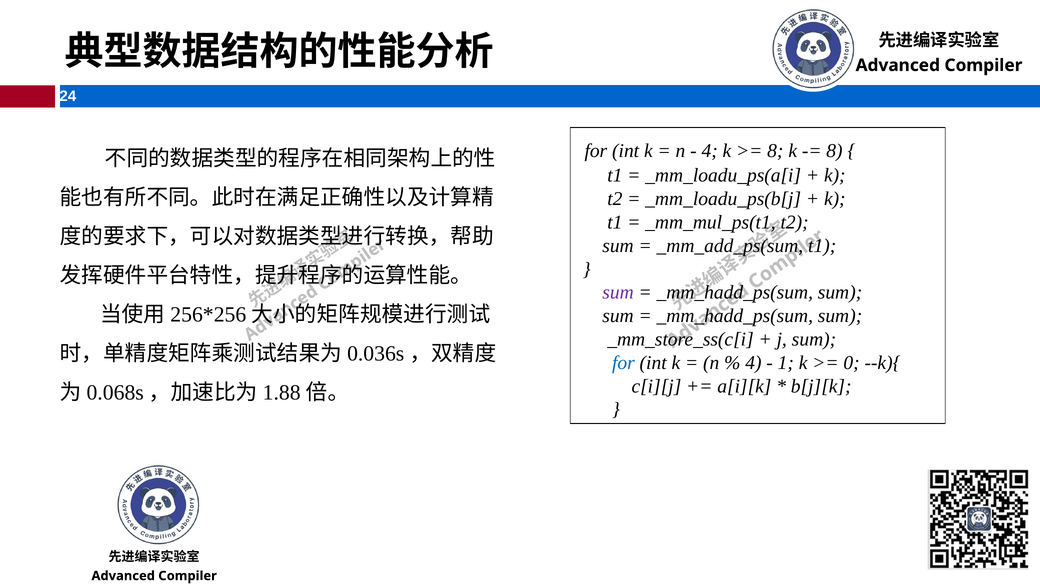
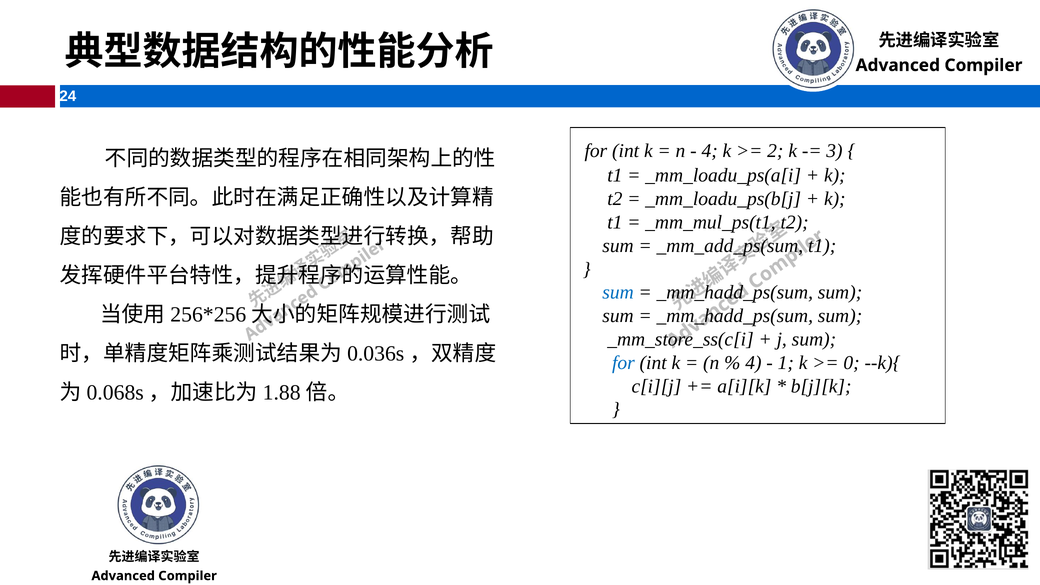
8: 8 -> 2 (775, 151)
8: 8 -> 3 (834, 151)
sum colour: purple -> blue (618, 292)
